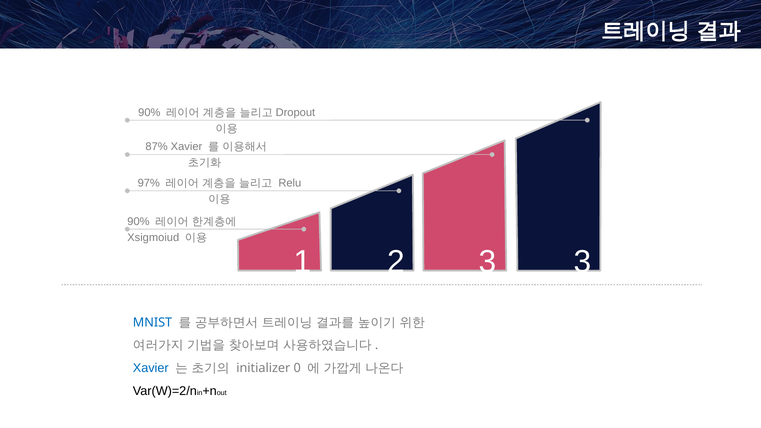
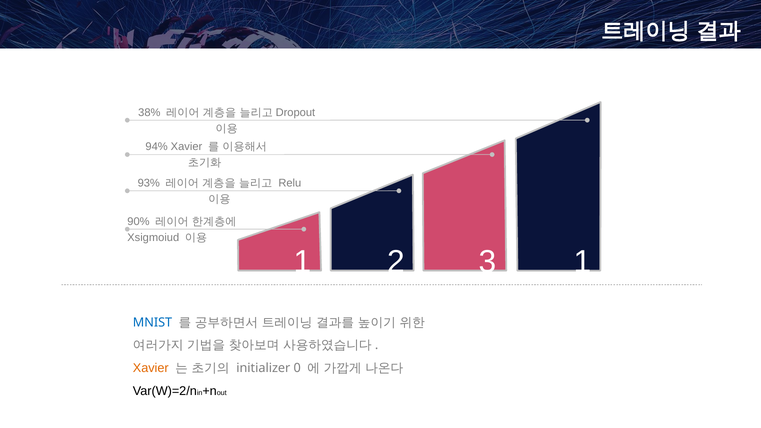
90%: 90% -> 38% (149, 112)
87%: 87% -> 94% (157, 147)
97%: 97% -> 93% (149, 183)
3 3: 3 -> 1 (583, 262)
Xavier colour: blue -> orange (151, 368)
